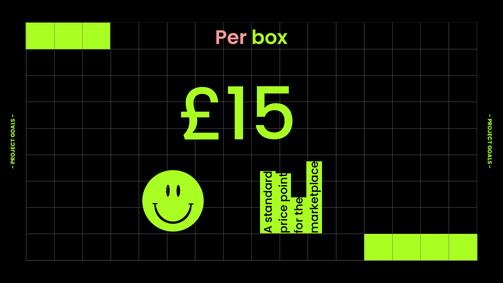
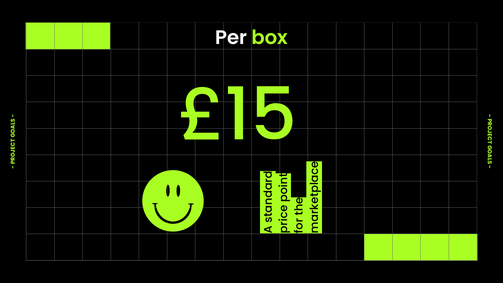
Per colour: pink -> white (231, 38)
